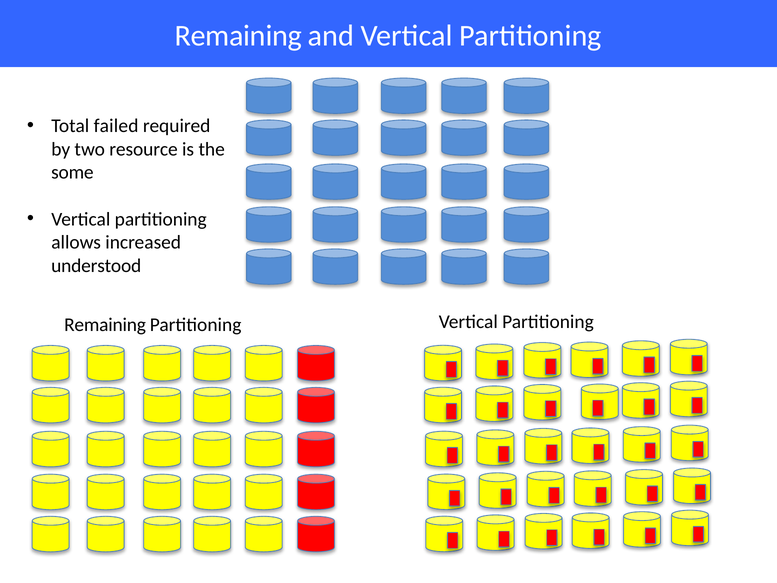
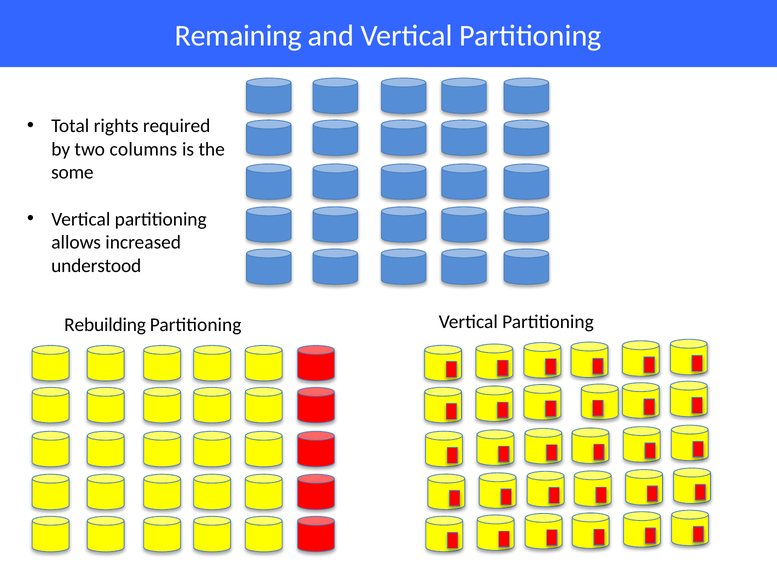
failed: failed -> rights (116, 126)
resource: resource -> columns (143, 149)
Remaining: Remaining -> Rebuilding (105, 324)
